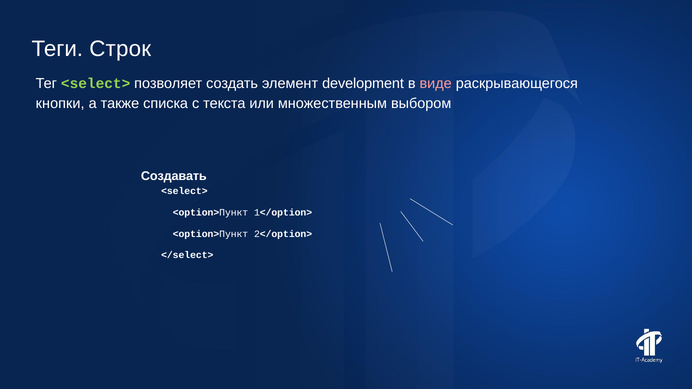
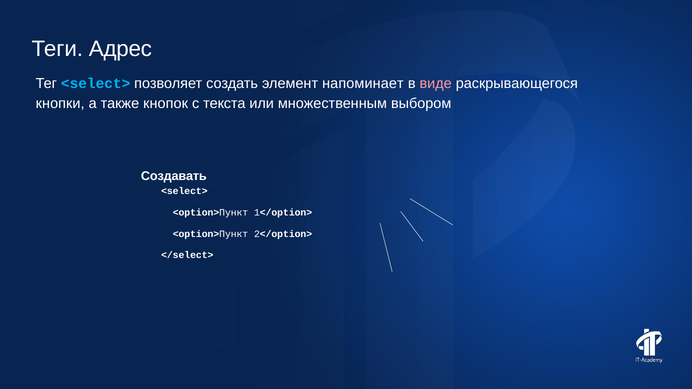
Строк: Строк -> Адрес (120, 49)
<select> colour: light green -> light blue (96, 84)
development: development -> напоминает (363, 84)
списка: списка -> кнопок (166, 104)
